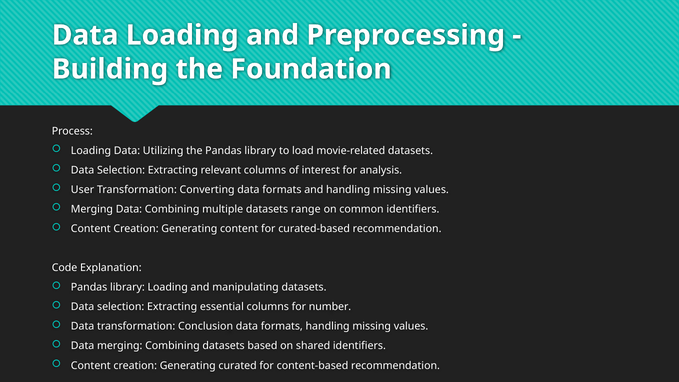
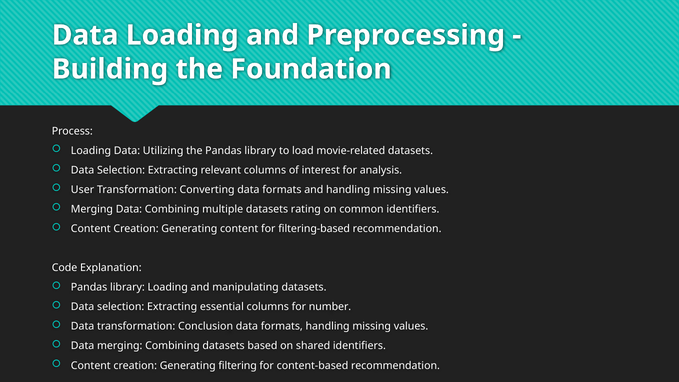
range: range -> rating (306, 209)
curated-based: curated-based -> filtering-based (314, 229)
curated: curated -> filtering (238, 365)
